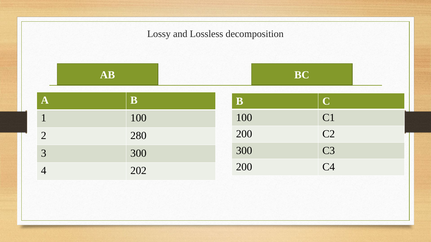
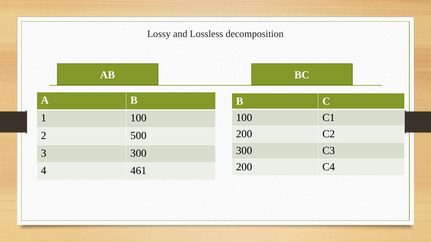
280: 280 -> 500 (138, 136)
202: 202 -> 461 (138, 171)
